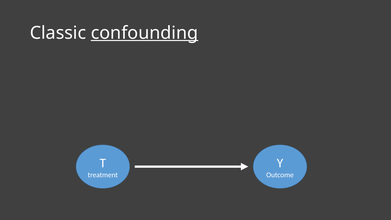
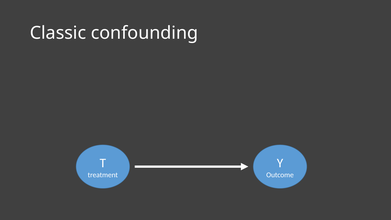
confounding underline: present -> none (144, 33)
